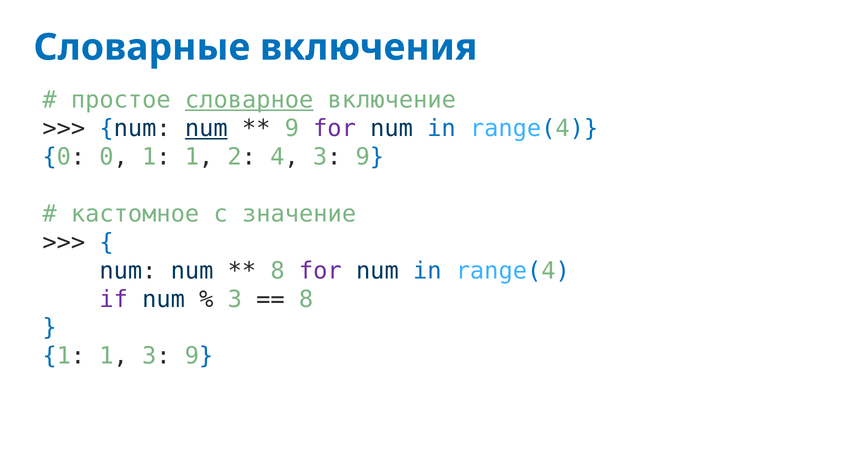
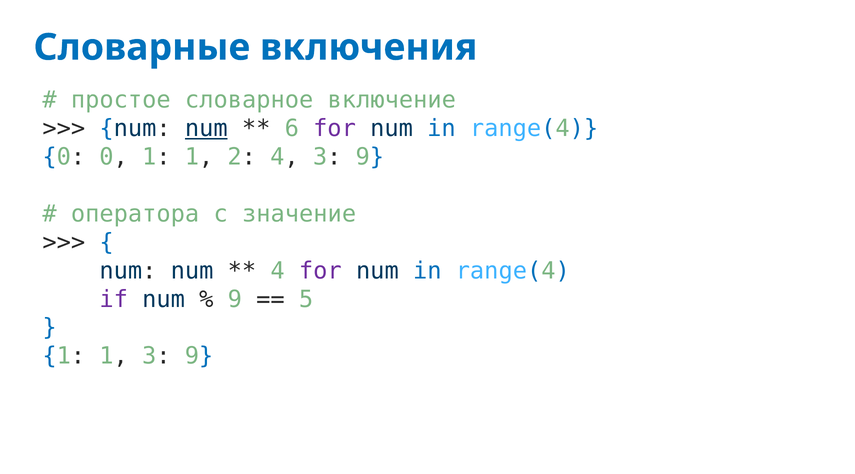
словарное underline: present -> none (249, 100)
9: 9 -> 6 (292, 129)
кастомное: кастомное -> оператора (135, 214)
8: 8 -> 4 (278, 271)
3: 3 -> 9 (235, 299)
8: 8 -> 5 (306, 299)
